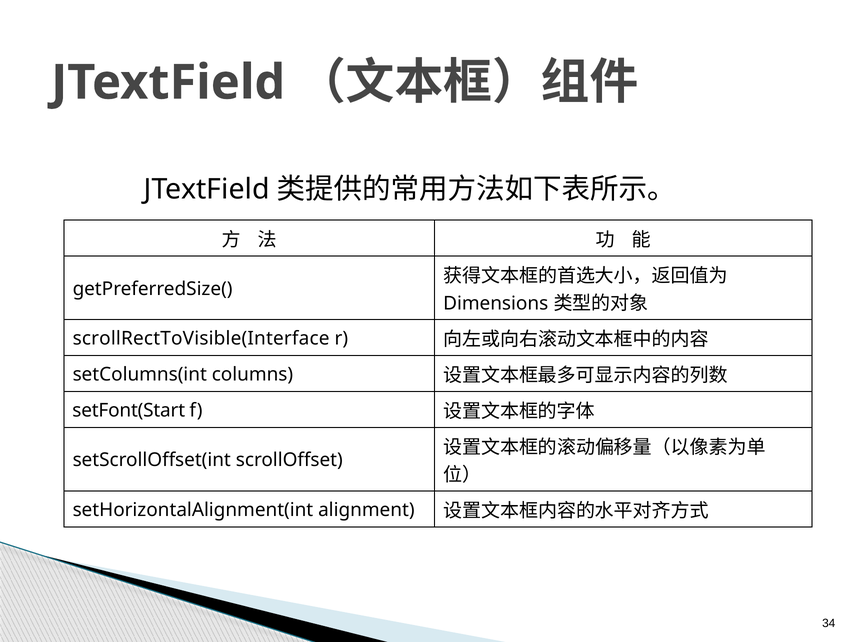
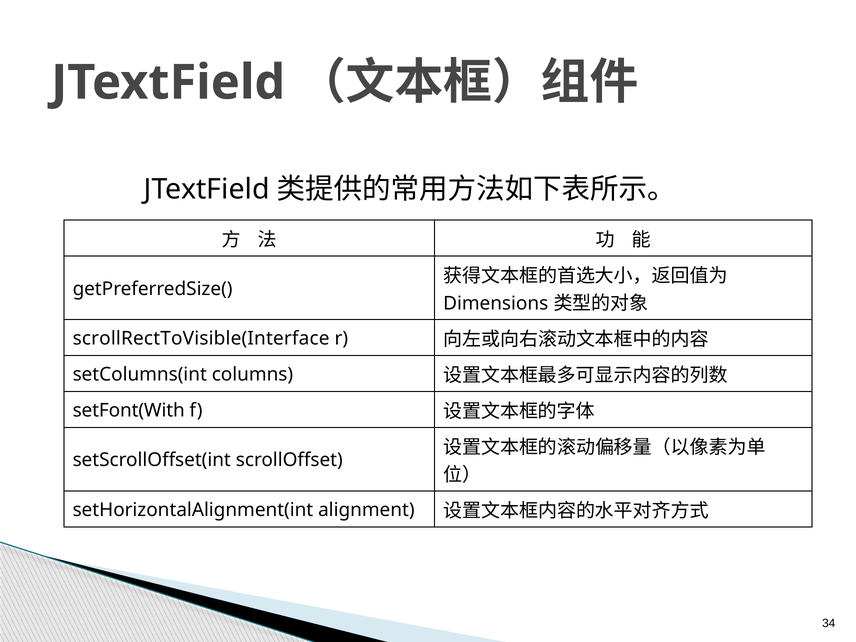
setFont(Start: setFont(Start -> setFont(With (129, 411)
